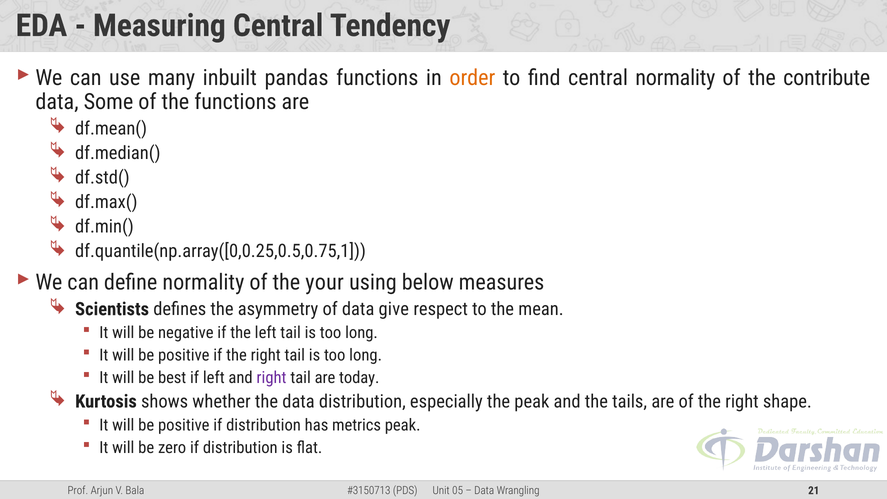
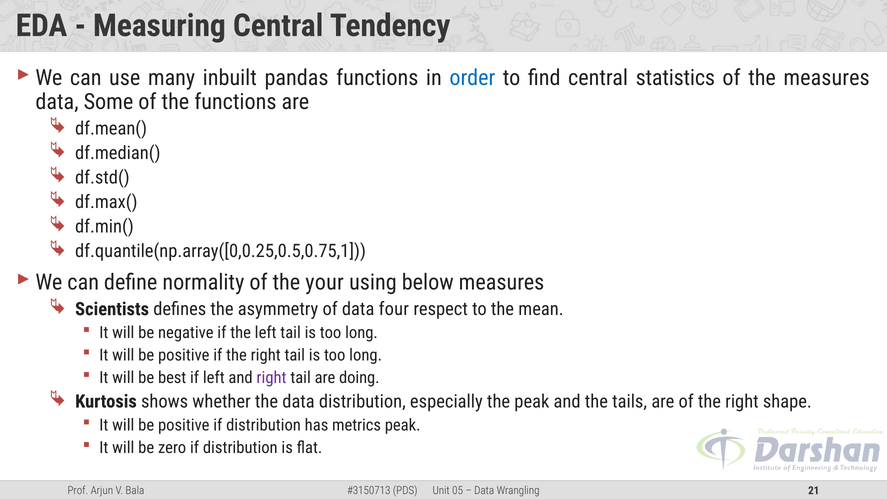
order colour: orange -> blue (472, 78)
central normality: normality -> statistics (675, 78)
the contribute: contribute -> measures (827, 78)
give: give -> four (394, 309)
today: today -> doing (359, 378)
